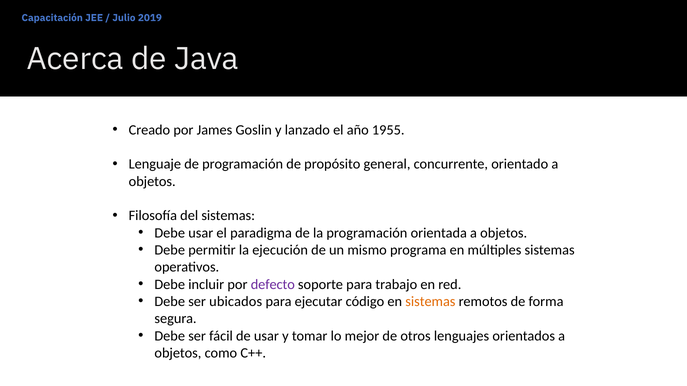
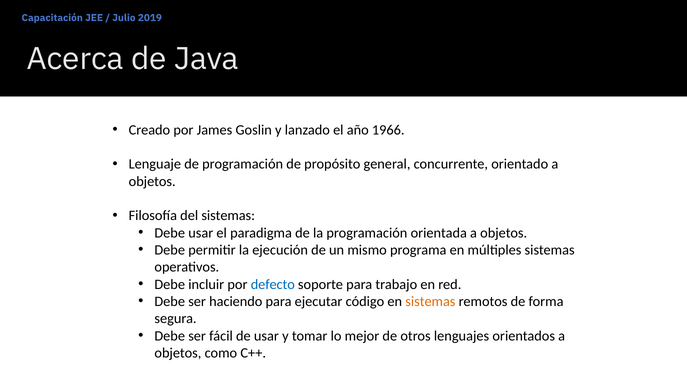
1955: 1955 -> 1966 (388, 130)
defecto colour: purple -> blue (273, 285)
ubicados: ubicados -> haciendo (236, 302)
